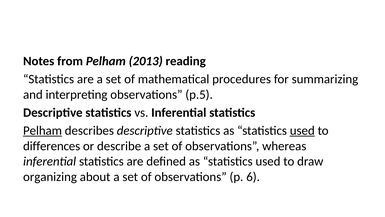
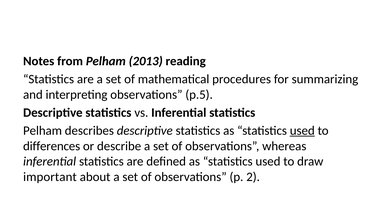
Pelham underline: present -> none (43, 130)
organizing: organizing -> important (50, 177)
6: 6 -> 2 (253, 177)
